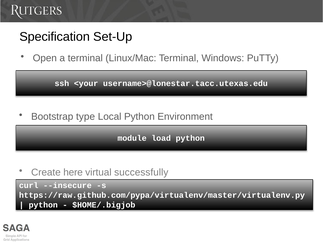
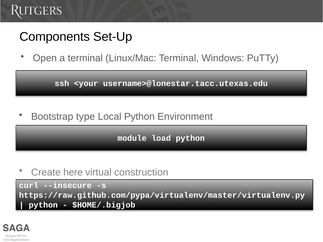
Specification: Specification -> Components (55, 37)
successfully: successfully -> construction (141, 173)
